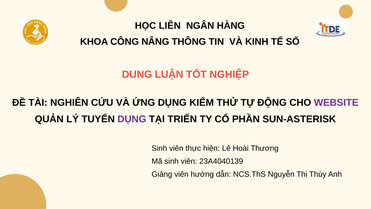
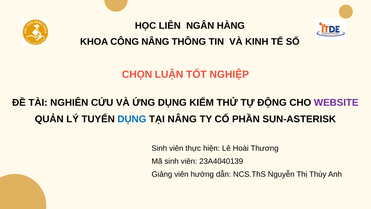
DUNG: DUNG -> CHỌN (137, 74)
DỤNG colour: purple -> blue (132, 119)
TẠI TRIỂN: TRIỂN -> NÂNG (182, 119)
